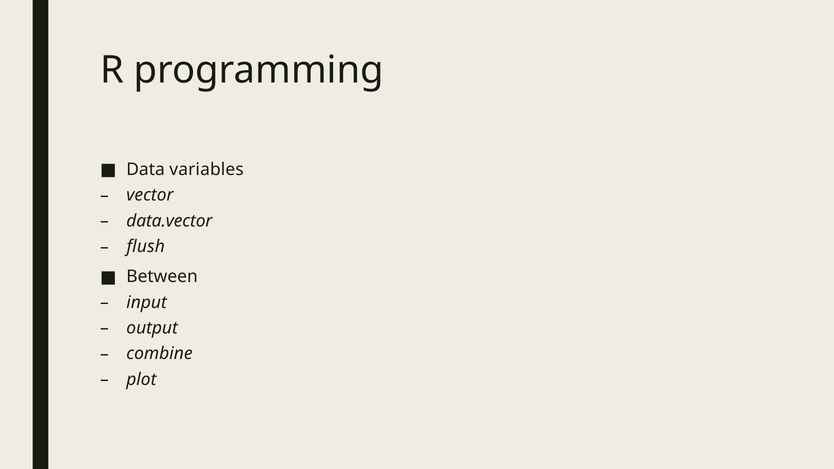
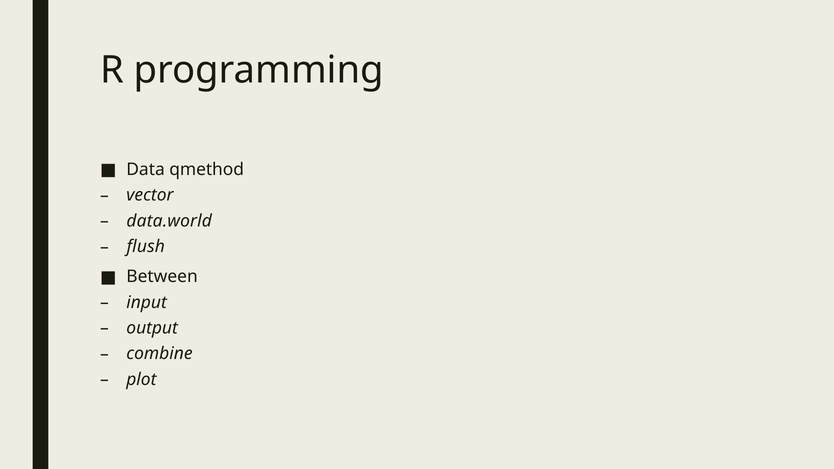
variables: variables -> qmethod (207, 169)
data.vector: data.vector -> data.world (169, 221)
